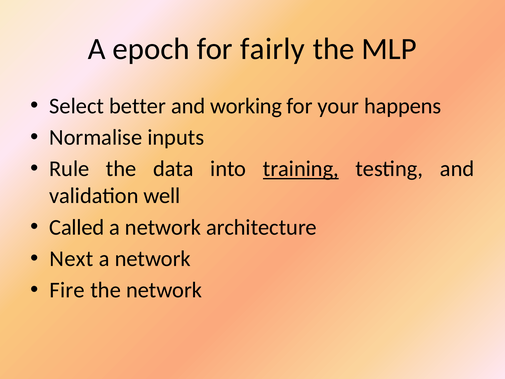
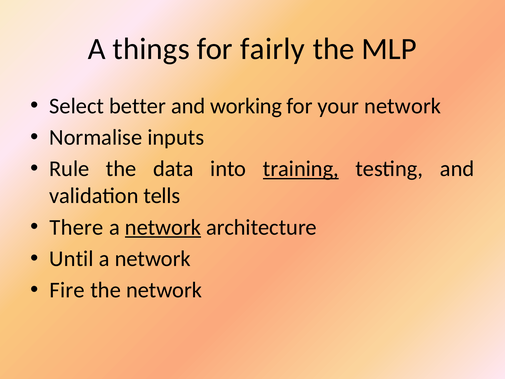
epoch: epoch -> things (151, 49)
your happens: happens -> network (403, 106)
well: well -> tells (162, 196)
Called: Called -> There (77, 227)
network underline: none -> present (163, 227)
Next: Next -> Until (71, 259)
